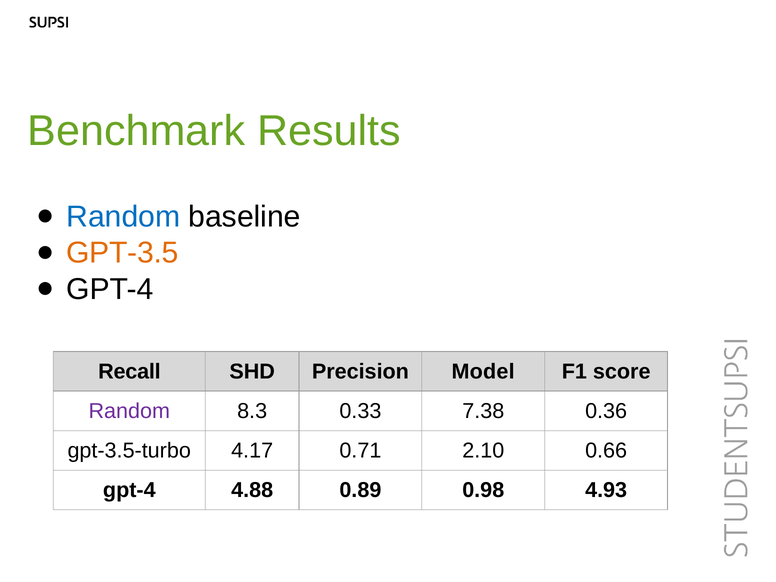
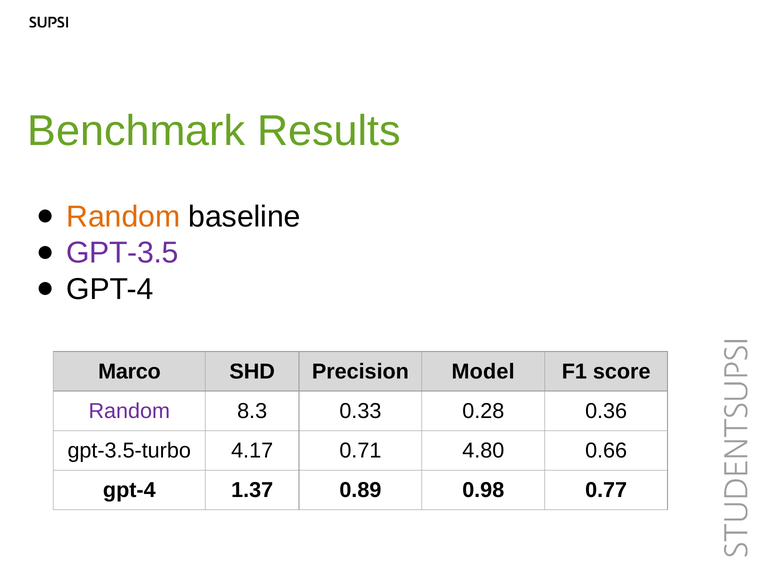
Random colour: blue -> orange (123, 217)
GPT-3.5 colour: orange -> purple (122, 253)
Recall: Recall -> Marco (129, 372)
7.38: 7.38 -> 0.28 (483, 411)
2.10: 2.10 -> 4.80 (483, 451)
4.88: 4.88 -> 1.37 (252, 490)
4.93: 4.93 -> 0.77 (606, 490)
